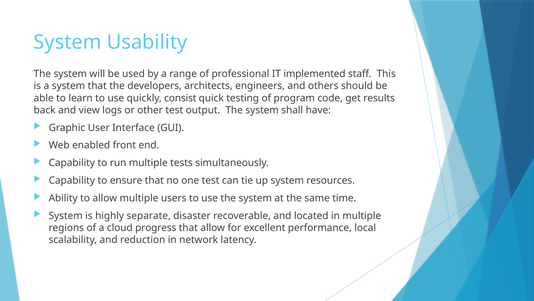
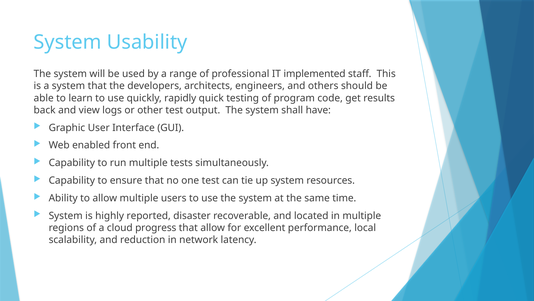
consist: consist -> rapidly (180, 98)
separate: separate -> reported (149, 215)
